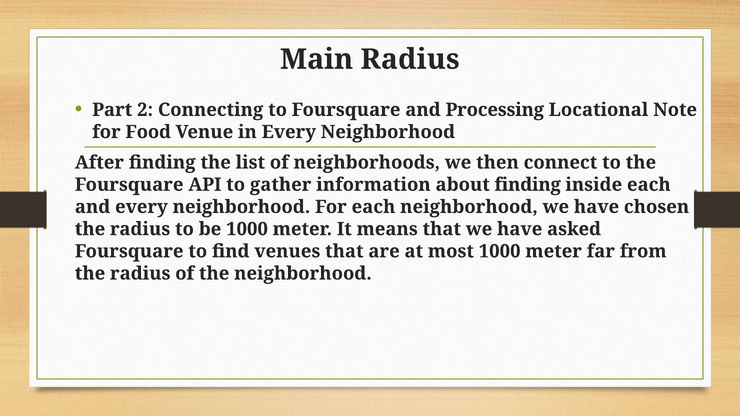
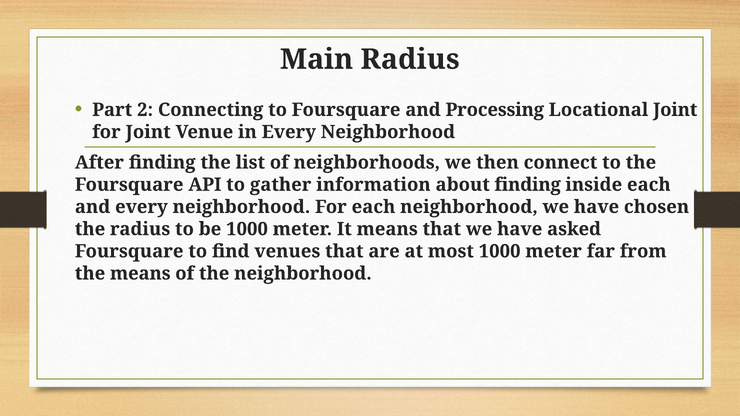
Locational Note: Note -> Joint (675, 110)
for Food: Food -> Joint (148, 132)
radius: radius -> means (140, 274)
